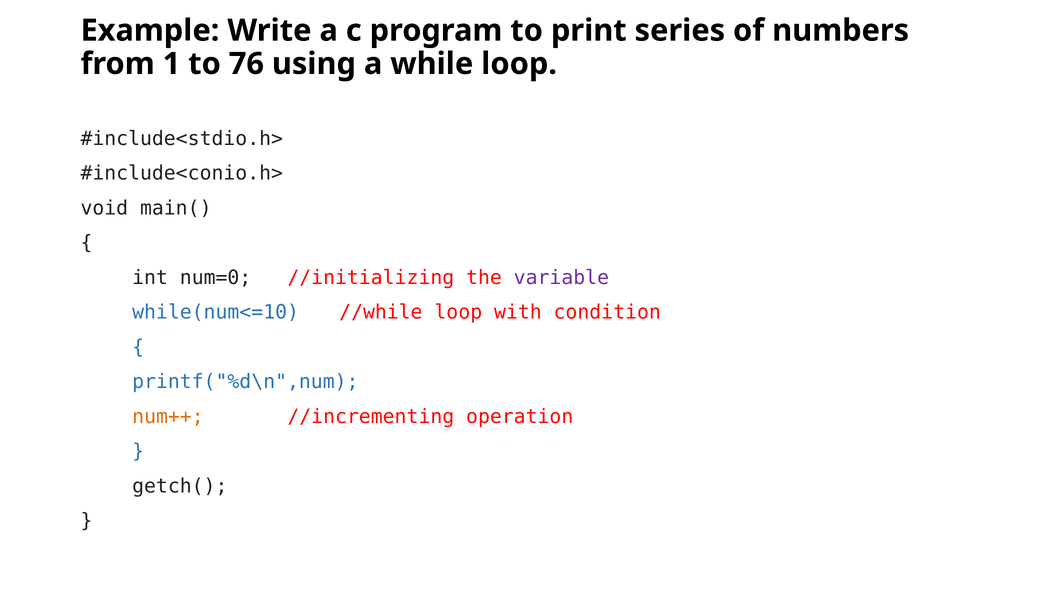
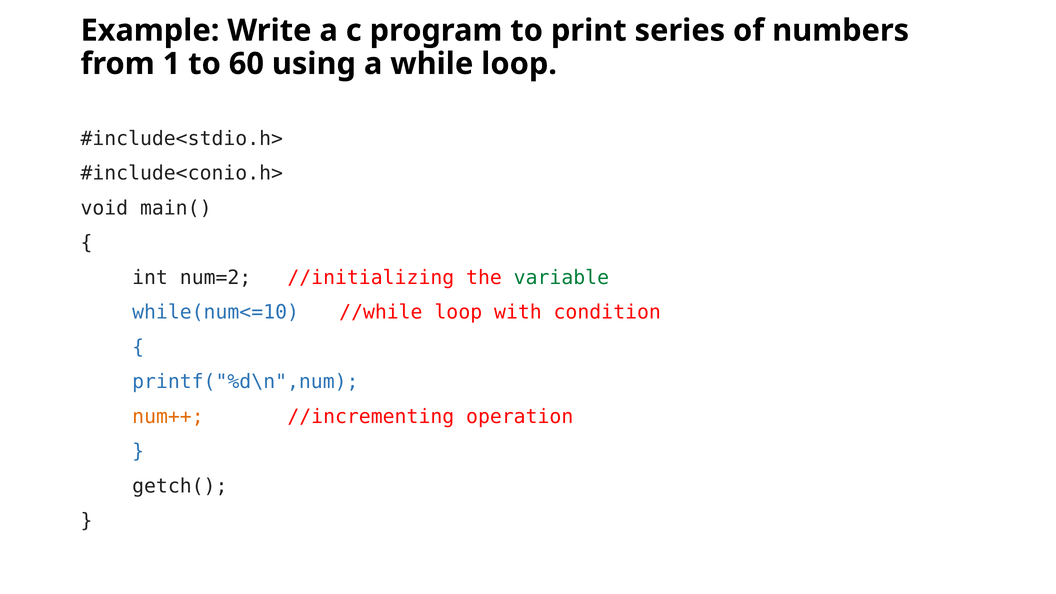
76: 76 -> 60 (246, 64)
num=0: num=0 -> num=2 (216, 278)
variable colour: purple -> green (561, 278)
